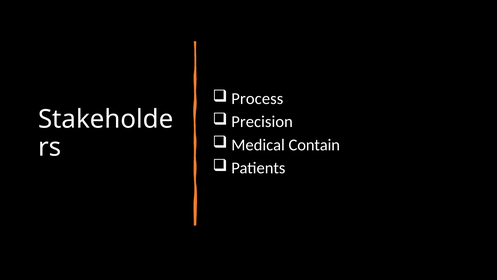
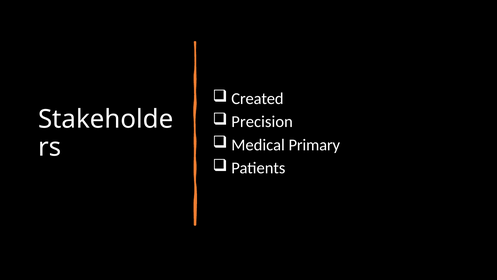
Process: Process -> Created (257, 98)
Contain: Contain -> Primary (314, 145)
